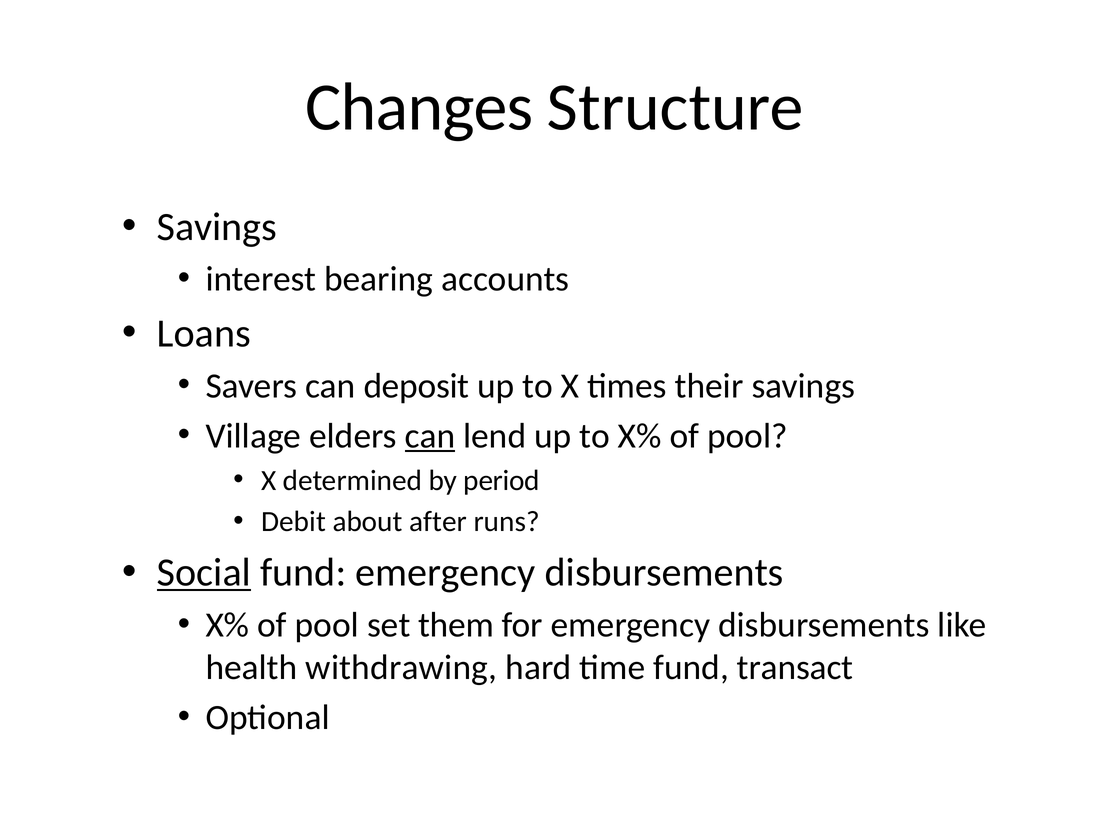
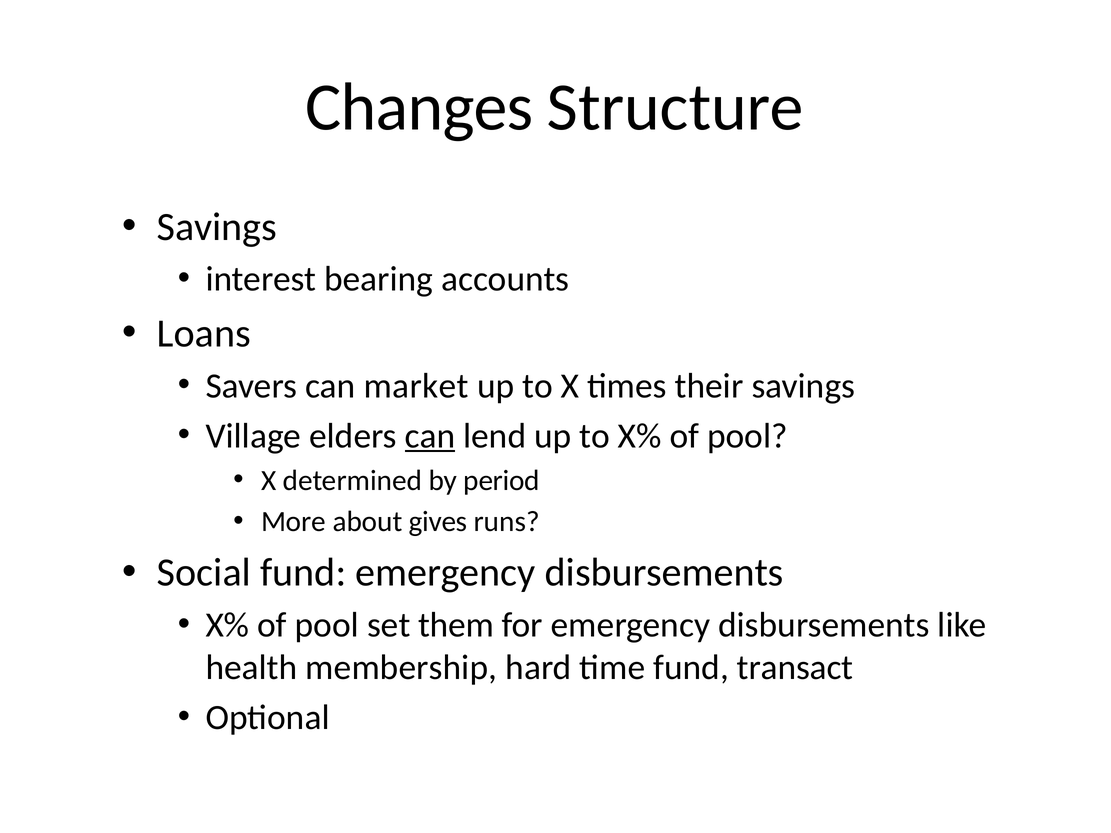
deposit: deposit -> market (416, 386)
Debit: Debit -> More (294, 522)
after: after -> gives (438, 522)
Social underline: present -> none (204, 573)
withdrawing: withdrawing -> membership (401, 668)
